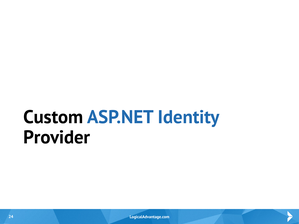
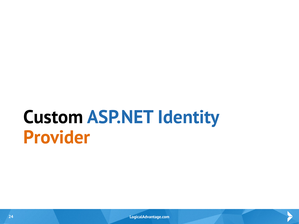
Provider colour: black -> orange (57, 137)
